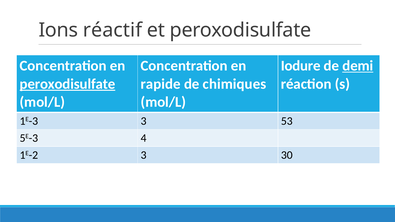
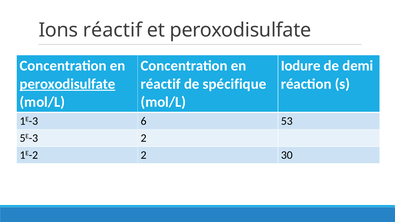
demi underline: present -> none (358, 66)
rapide: rapide -> réactif (161, 84)
chimiques: chimiques -> spécifique (234, 84)
1E-3 3: 3 -> 6 (144, 121)
5E-3 4: 4 -> 2 (144, 138)
1E-2 3: 3 -> 2 (144, 155)
